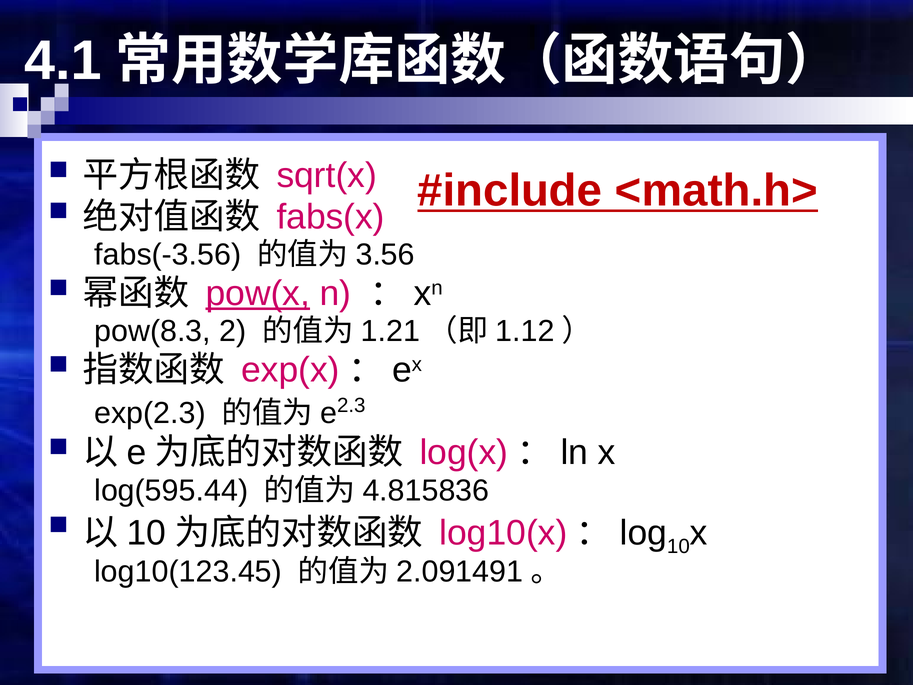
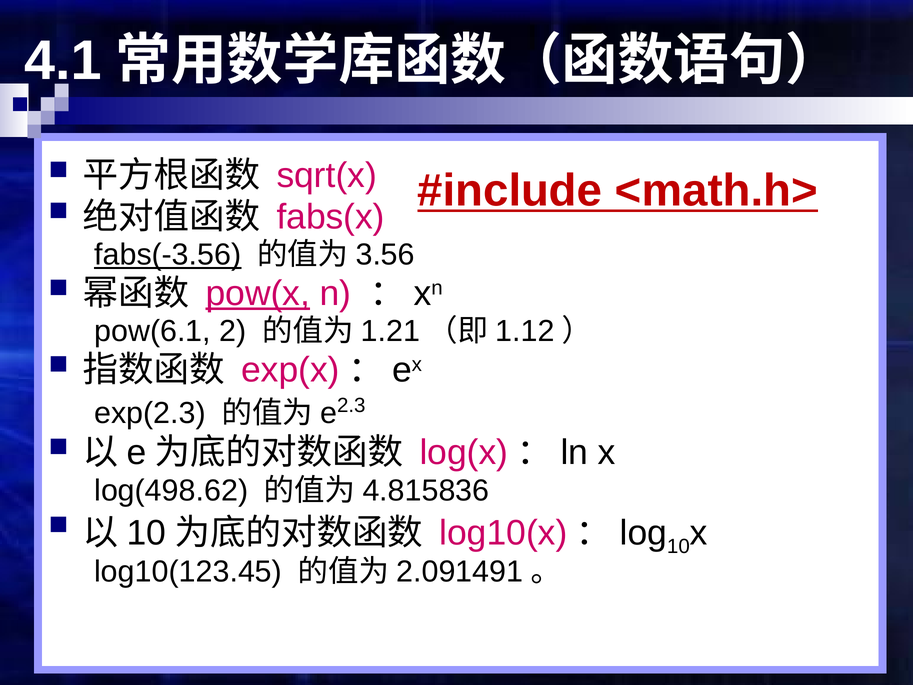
fabs(-3.56 underline: none -> present (168, 255)
pow(8.3: pow(8.3 -> pow(6.1 (153, 331)
log(595.44: log(595.44 -> log(498.62 (171, 490)
